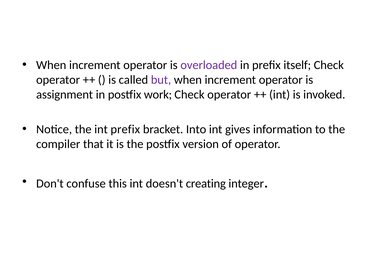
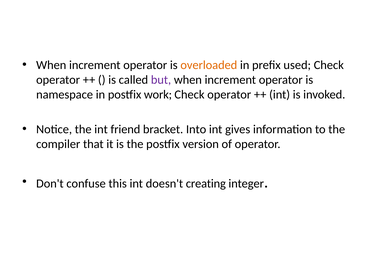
overloaded colour: purple -> orange (209, 65)
itself: itself -> used (297, 65)
assignment: assignment -> namespace (65, 95)
int prefix: prefix -> friend (125, 129)
